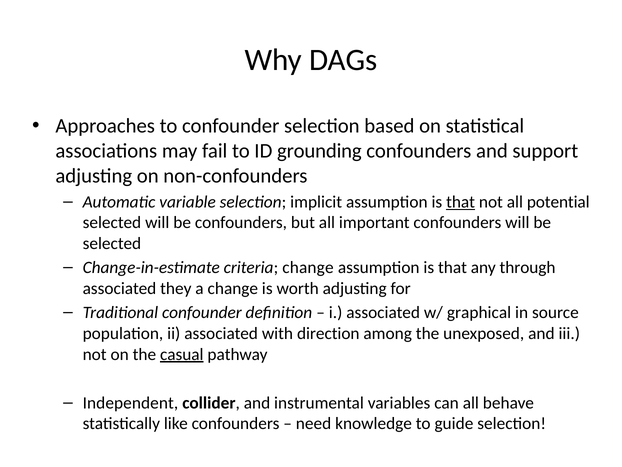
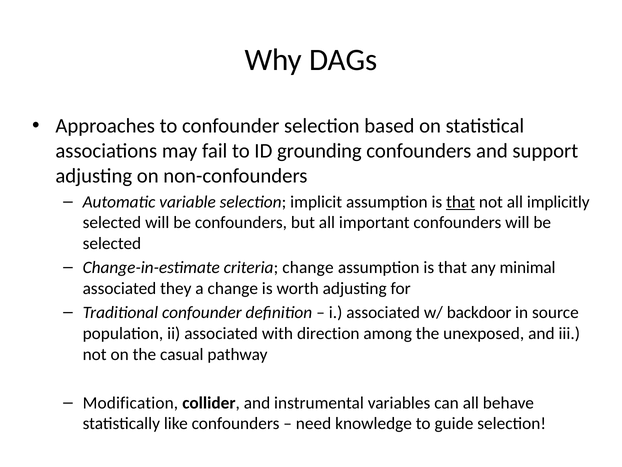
potential: potential -> implicitly (558, 202)
through: through -> minimal (528, 267)
graphical: graphical -> backdoor (479, 312)
casual underline: present -> none (182, 354)
Independent: Independent -> Modification (130, 402)
